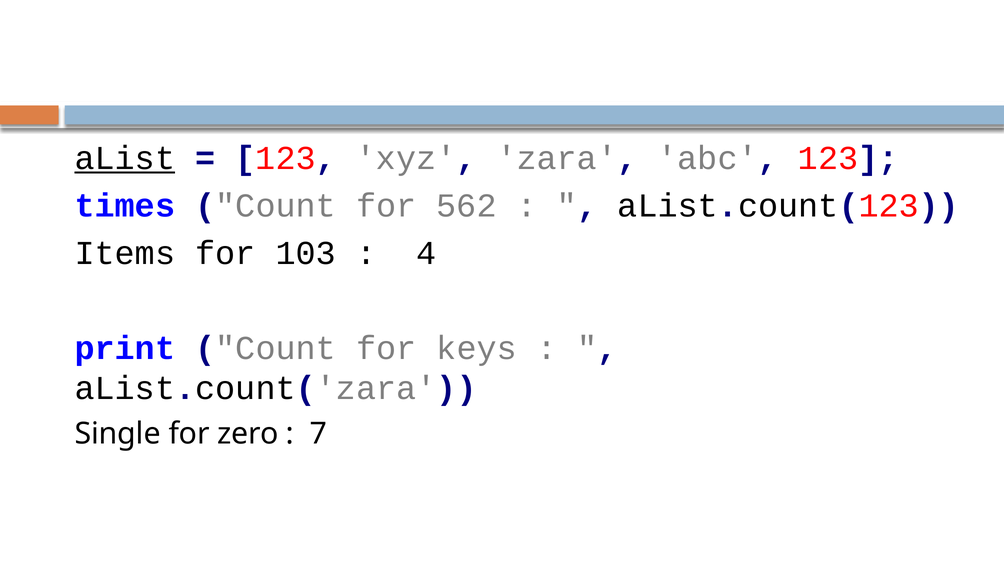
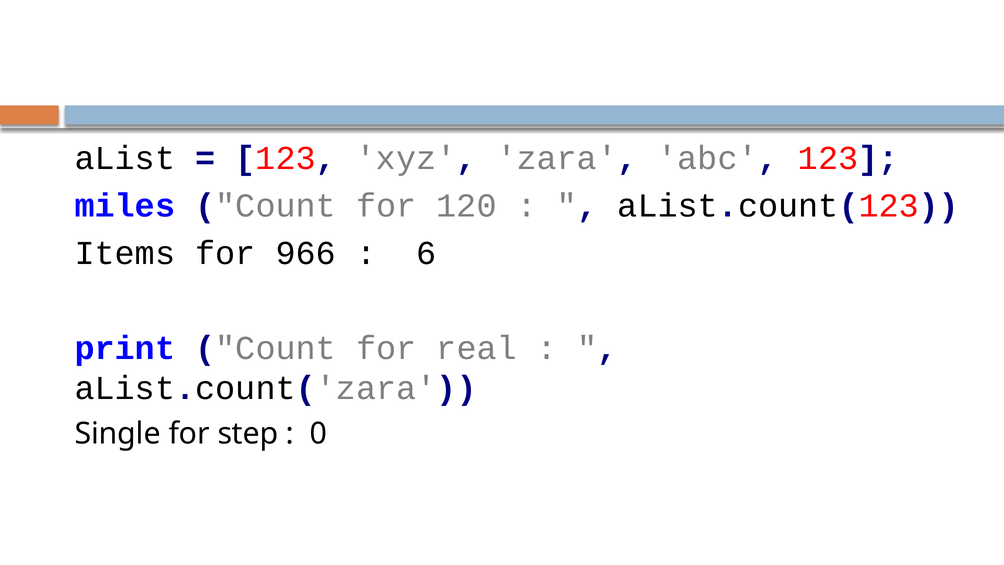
aList underline: present -> none (125, 158)
times: times -> miles (125, 205)
562: 562 -> 120 (467, 205)
103: 103 -> 966 (306, 253)
4: 4 -> 6 (426, 253)
keys: keys -> real (477, 348)
zero: zero -> step (248, 433)
7: 7 -> 0 (318, 433)
